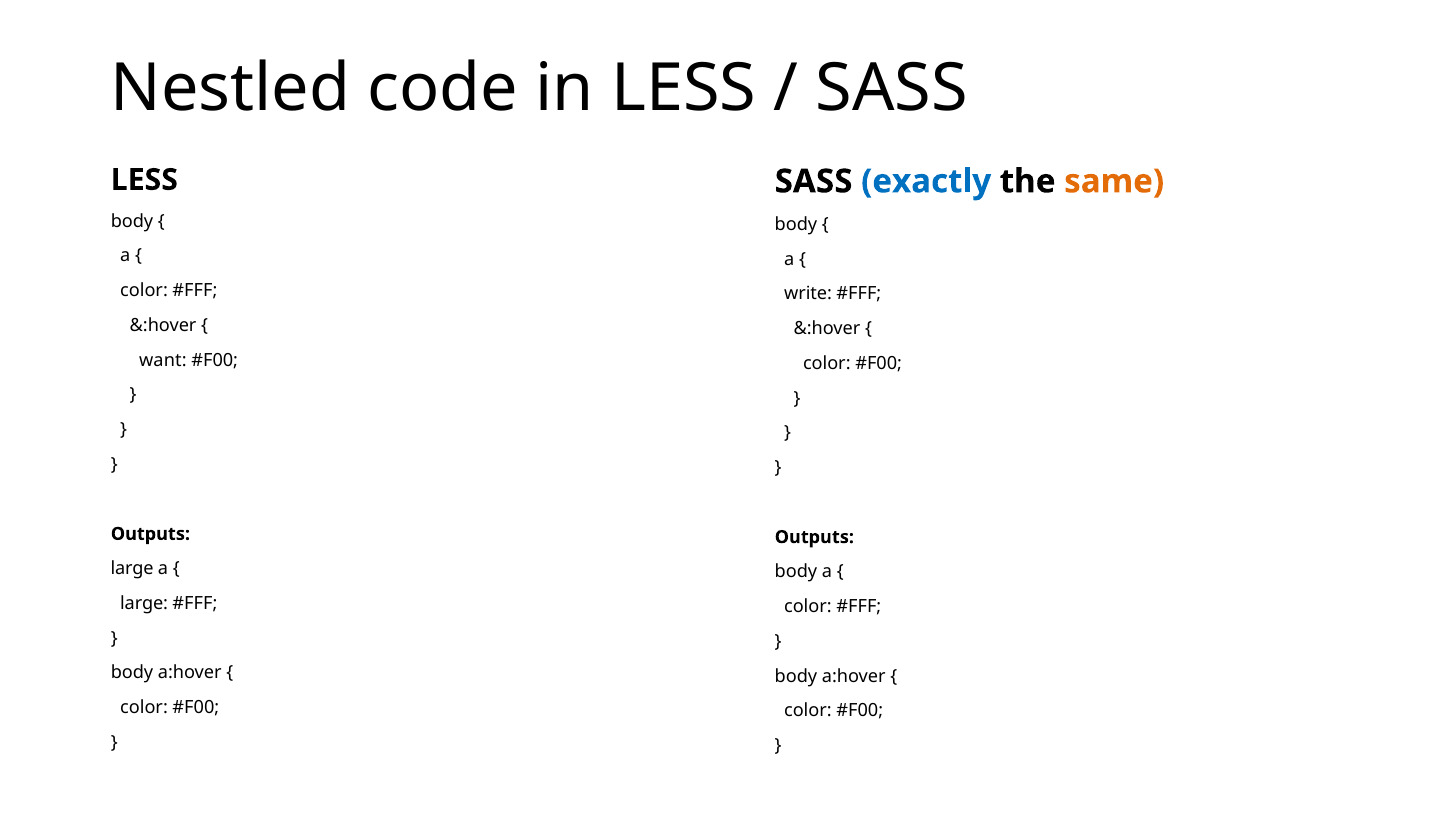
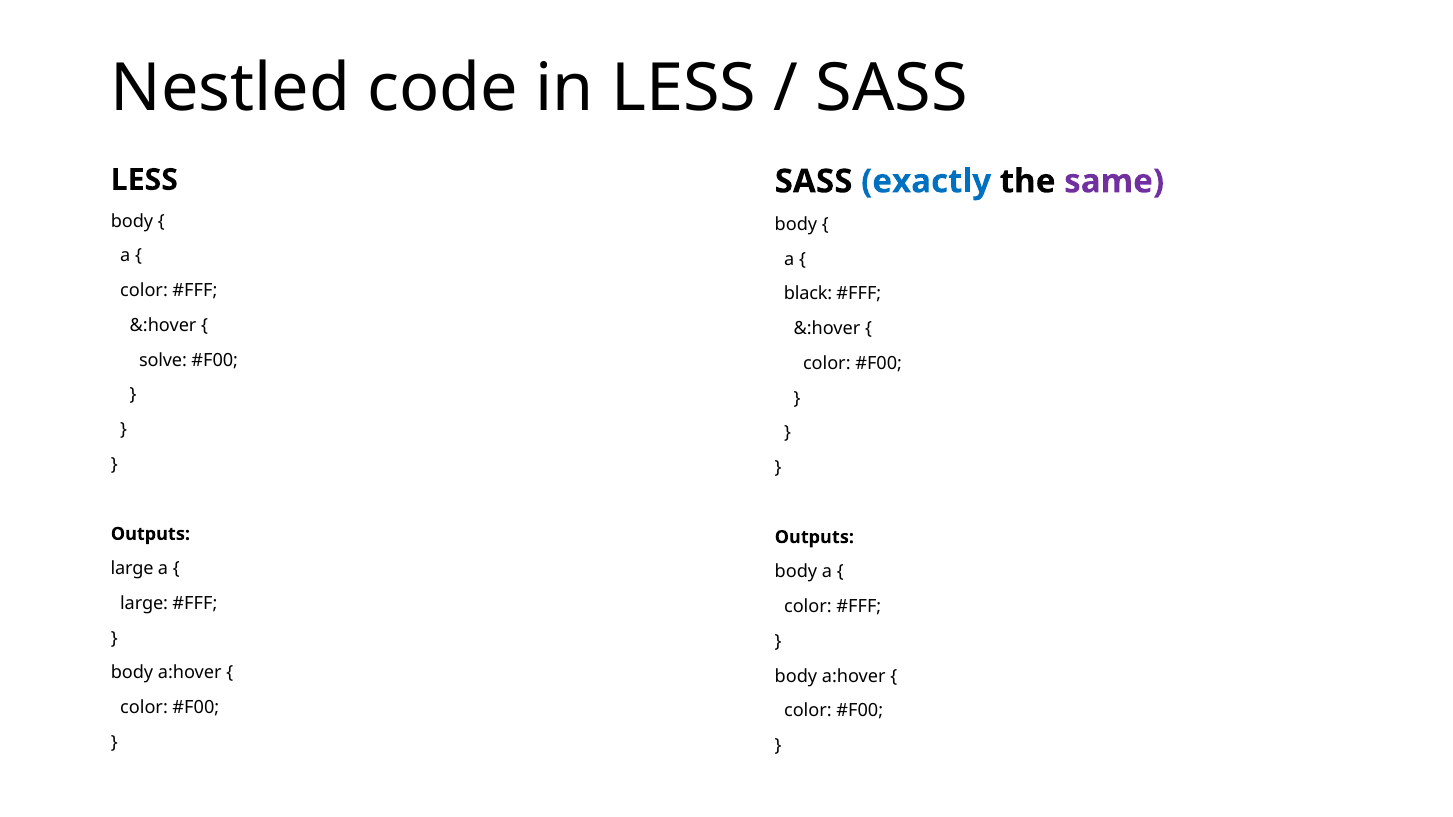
same colour: orange -> purple (1114, 181)
write: write -> black (808, 294)
want: want -> solve (163, 360)
